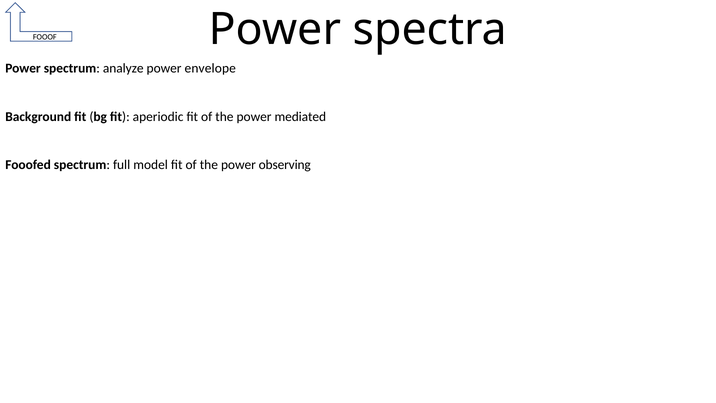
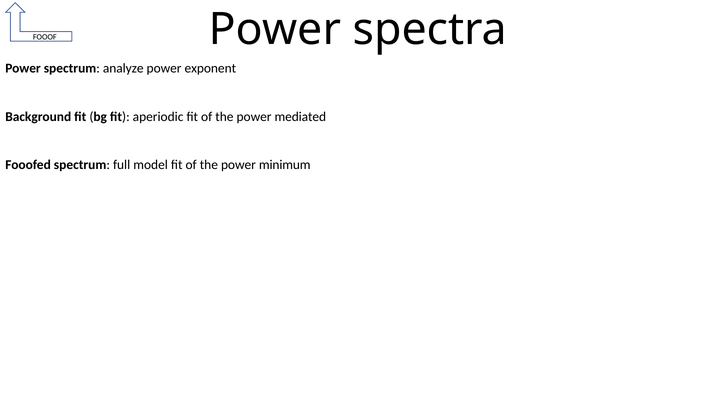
envelope: envelope -> exponent (210, 68)
observing: observing -> minimum (285, 165)
